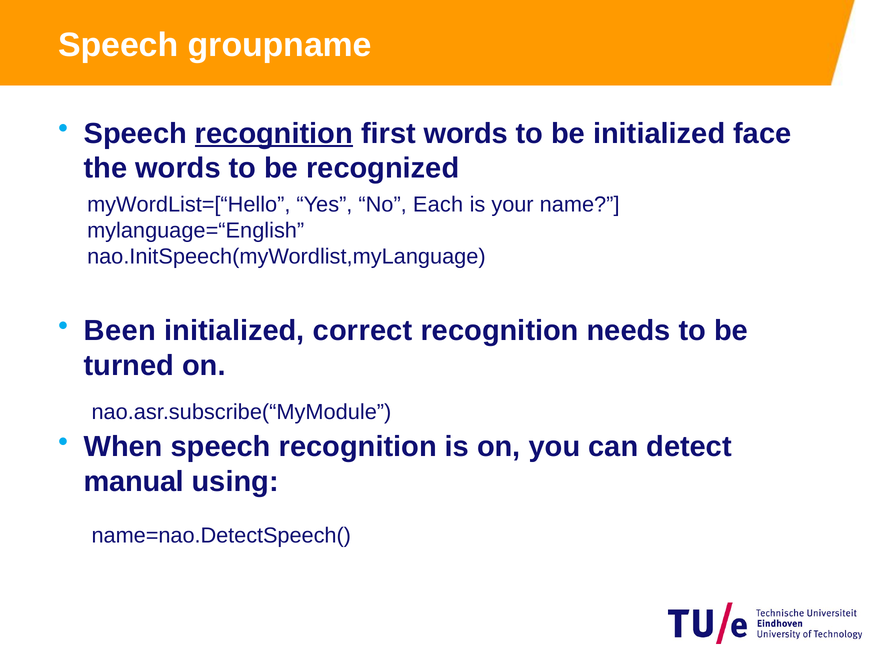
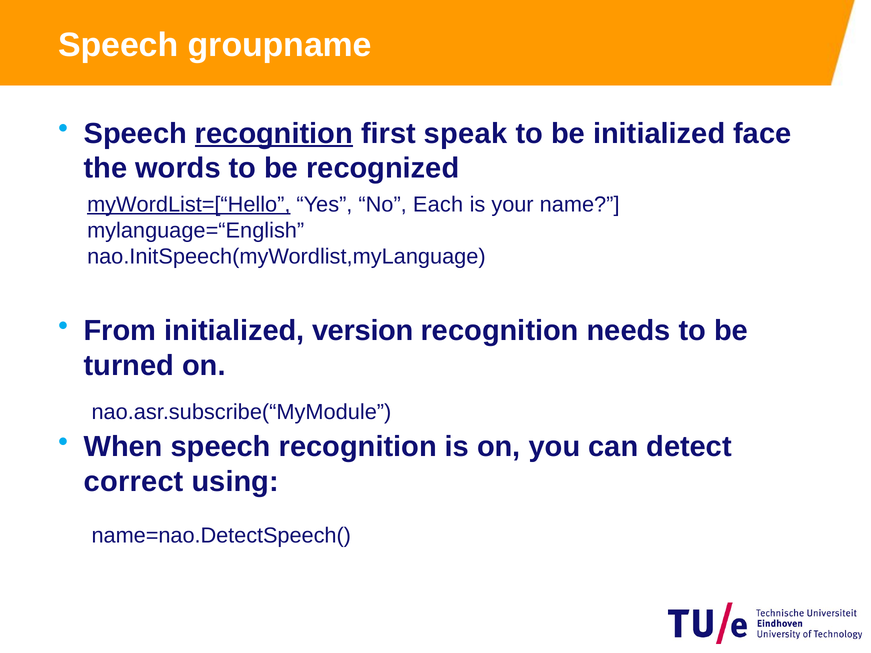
first words: words -> speak (466, 133)
myWordList=[“Hello underline: none -> present (189, 204)
Been: Been -> From (120, 331)
correct: correct -> version (363, 331)
manual: manual -> correct (134, 482)
